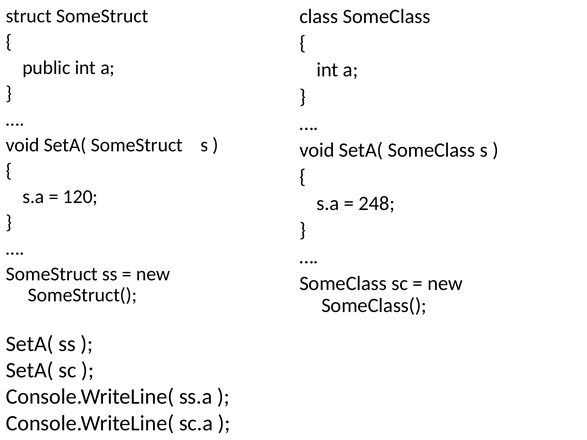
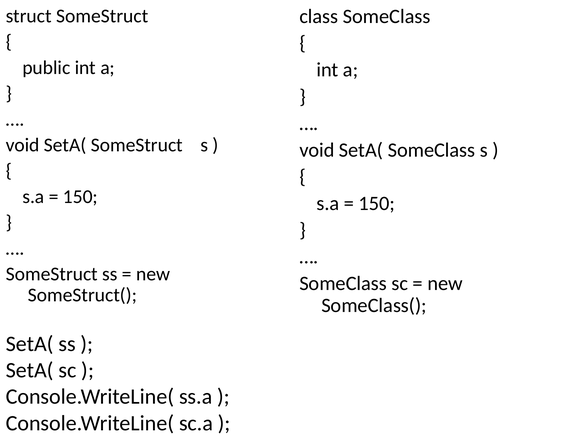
120: 120 -> 150 (80, 197)
248: 248 -> 150 (377, 203)
